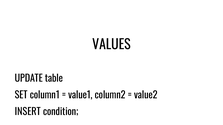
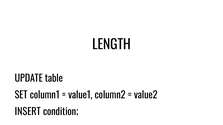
VALUES: VALUES -> LENGTH (112, 45)
